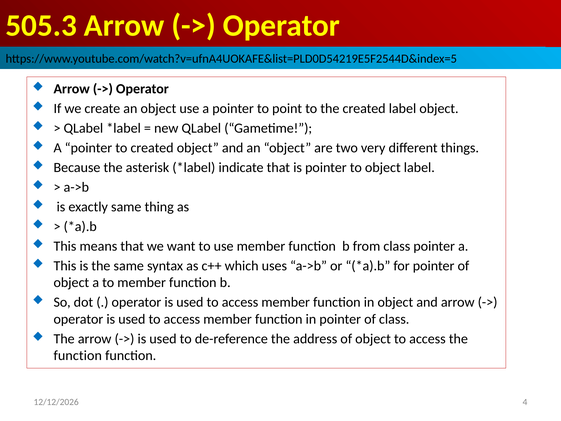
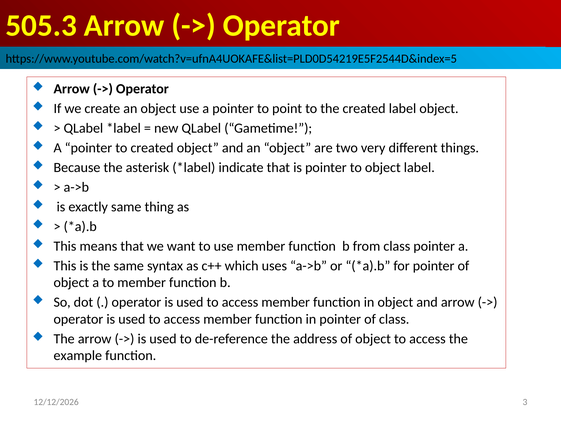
function: function -> example (78, 355)
4: 4 -> 3 (525, 402)
